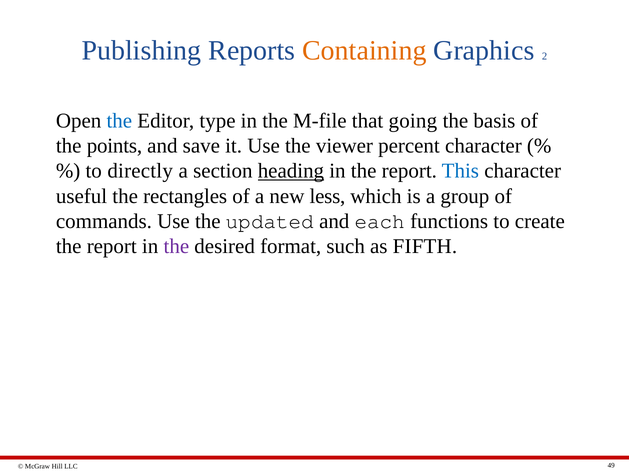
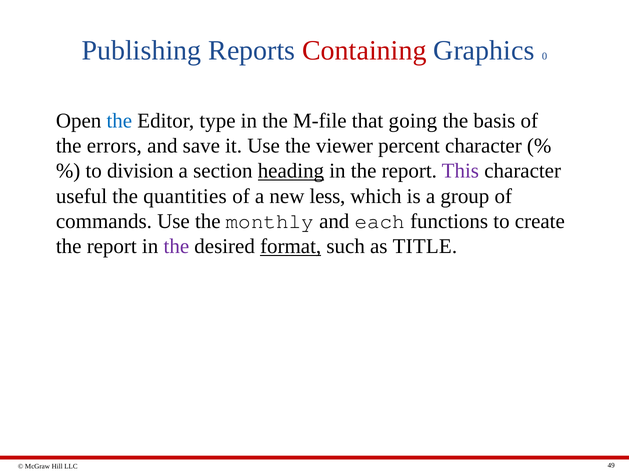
Containing colour: orange -> red (364, 50)
2: 2 -> 0 (545, 56)
points: points -> errors (114, 146)
directly: directly -> division (140, 171)
This colour: blue -> purple (460, 171)
rectangles: rectangles -> quantities (185, 196)
updated: updated -> monthly (270, 221)
format underline: none -> present (291, 246)
FIFTH: FIFTH -> TITLE (425, 246)
